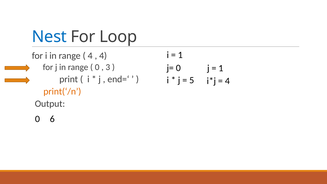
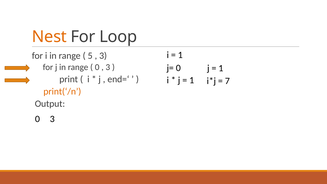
Nest colour: blue -> orange (49, 37)
4: 4 -> 5 (90, 56)
4: 4 -> 3 (103, 56)
5: 5 -> 1 (192, 80)
4: 4 -> 7 (227, 81)
0 6: 6 -> 3 (52, 119)
